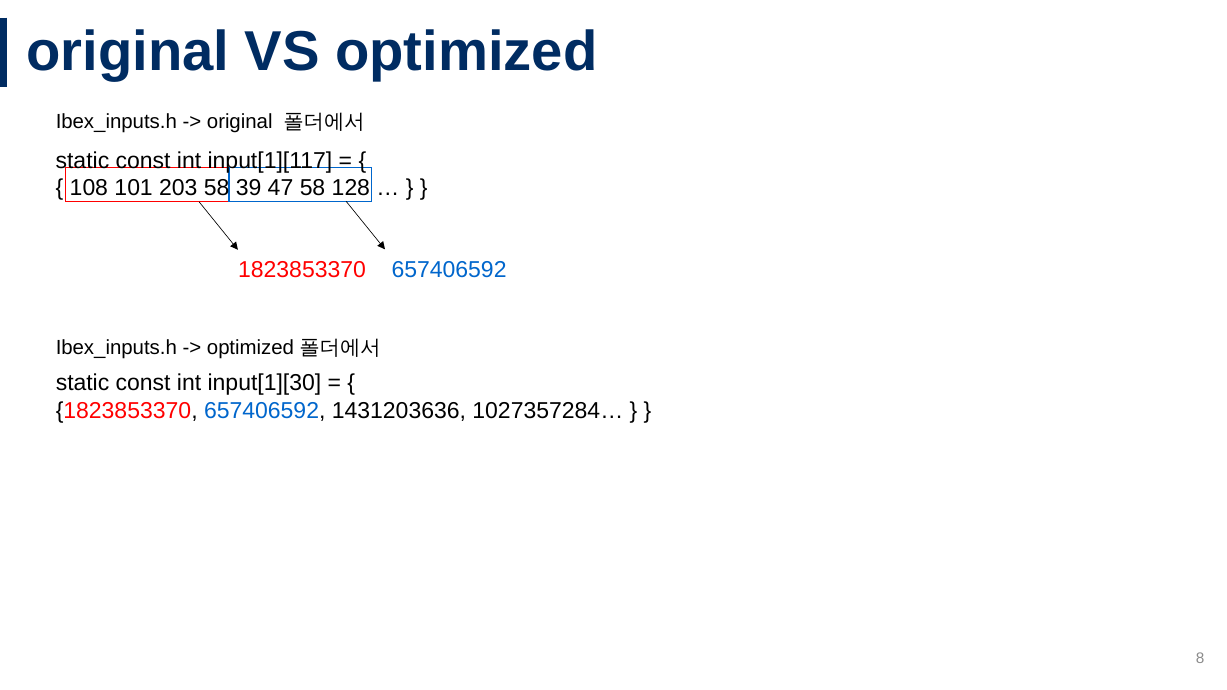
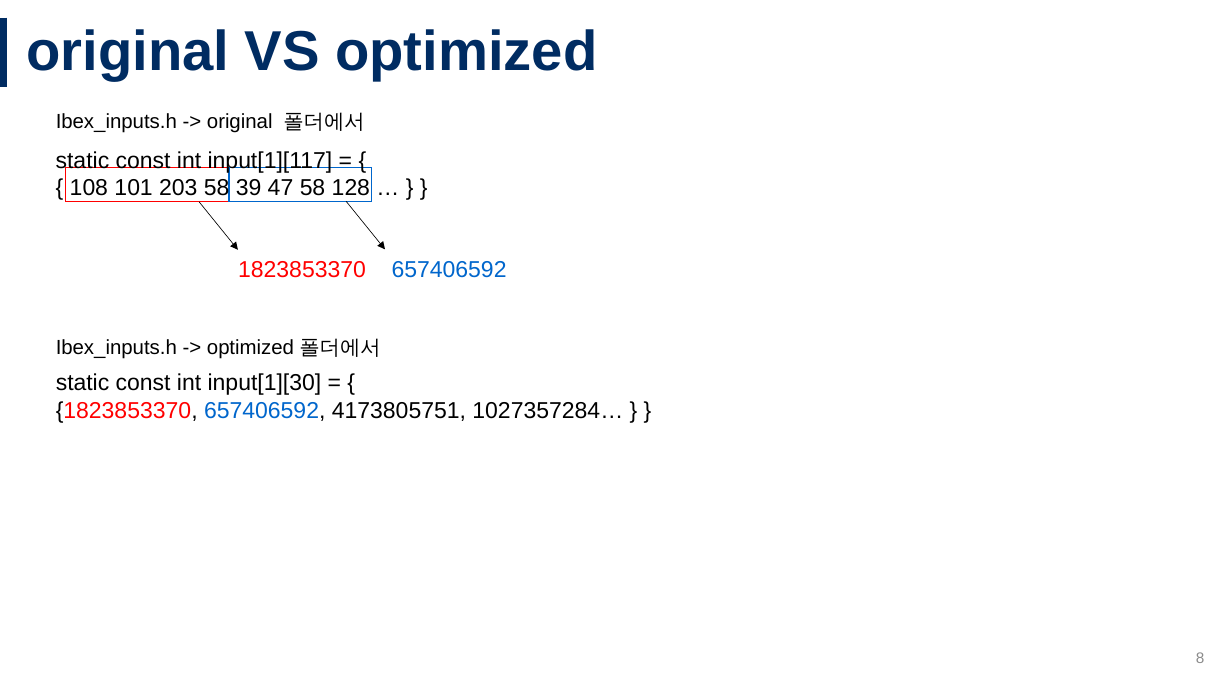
1431203636: 1431203636 -> 4173805751 (399, 411)
